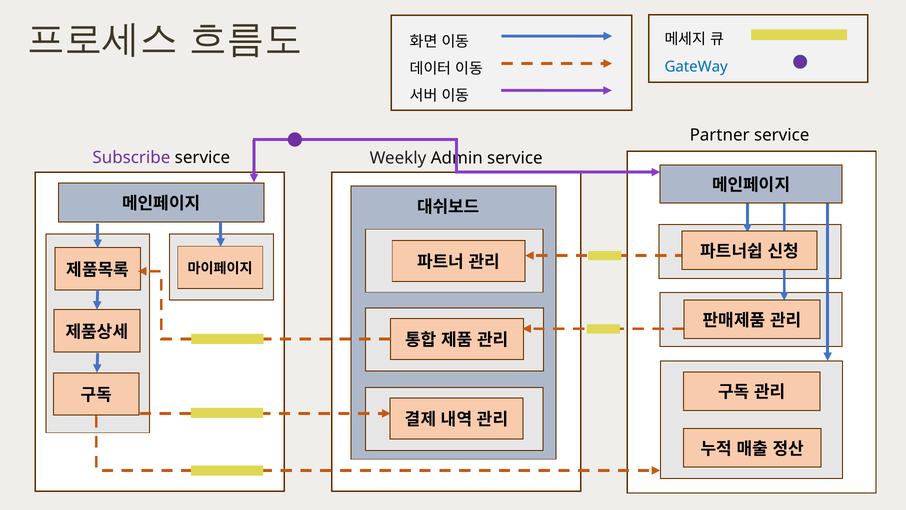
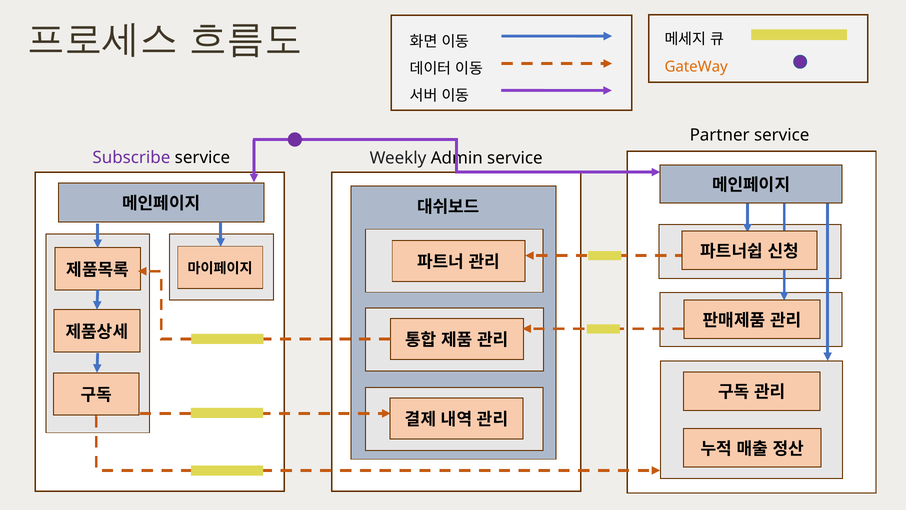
GateWay colour: blue -> orange (696, 67)
